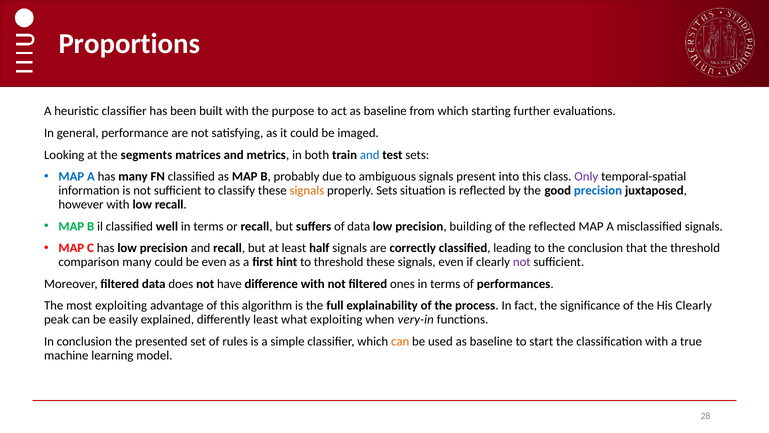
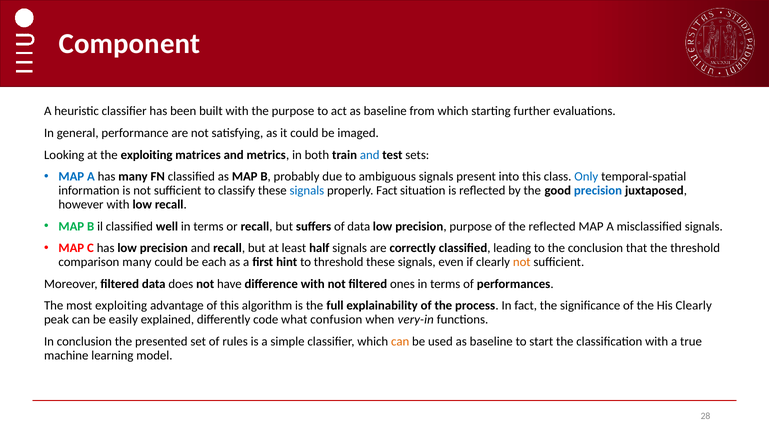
Proportions: Proportions -> Component (129, 44)
the segments: segments -> exploiting (147, 155)
Only colour: purple -> blue (586, 177)
signals colour: orange -> blue (307, 190)
properly Sets: Sets -> Fact (387, 190)
precision building: building -> purpose (471, 226)
be even: even -> each (214, 262)
not colour: purple -> orange (522, 262)
differently least: least -> code (266, 319)
what exploiting: exploiting -> confusion (336, 319)
